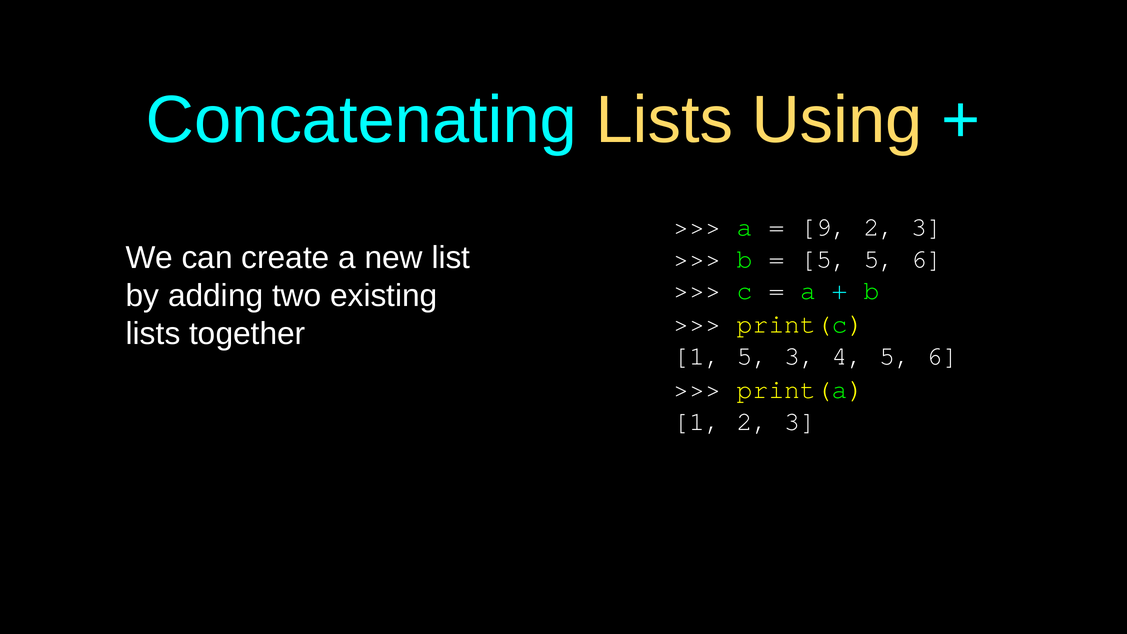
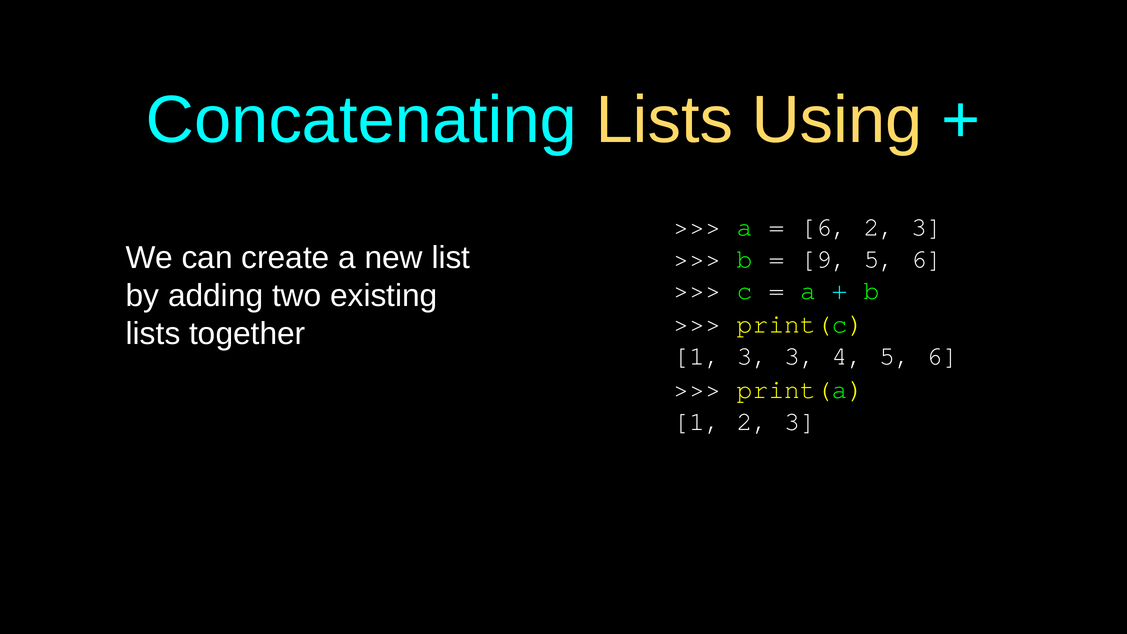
9: 9 -> 6 (824, 227)
5: 5 -> 9 (824, 259)
1 5: 5 -> 3 (753, 356)
